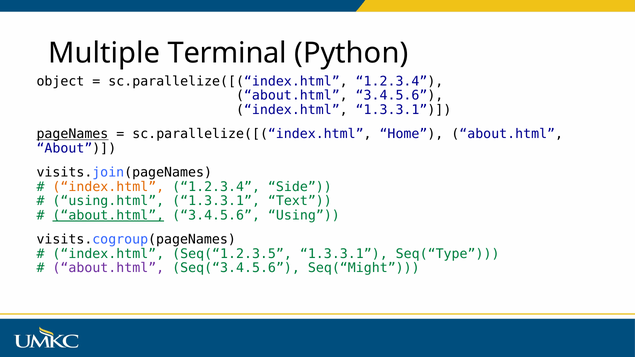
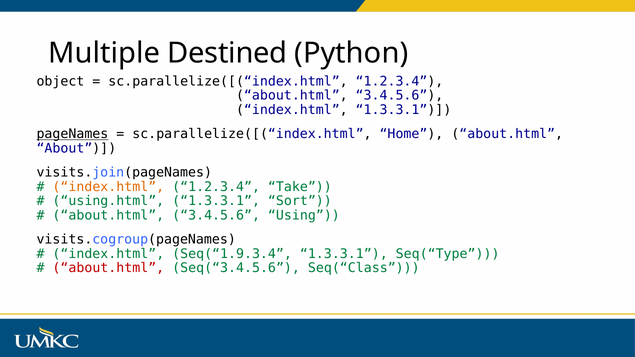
Terminal: Terminal -> Destined (227, 53)
Side: Side -> Take (300, 187)
Text: Text -> Sort (300, 201)
about.html underline: present -> none (108, 215)
Seq(“1.2.3.5: Seq(“1.2.3.5 -> Seq(“1.9.3.4 (232, 254)
about.html colour: purple -> red (108, 268)
Seq(“Might: Seq(“Might -> Seq(“Class (364, 268)
